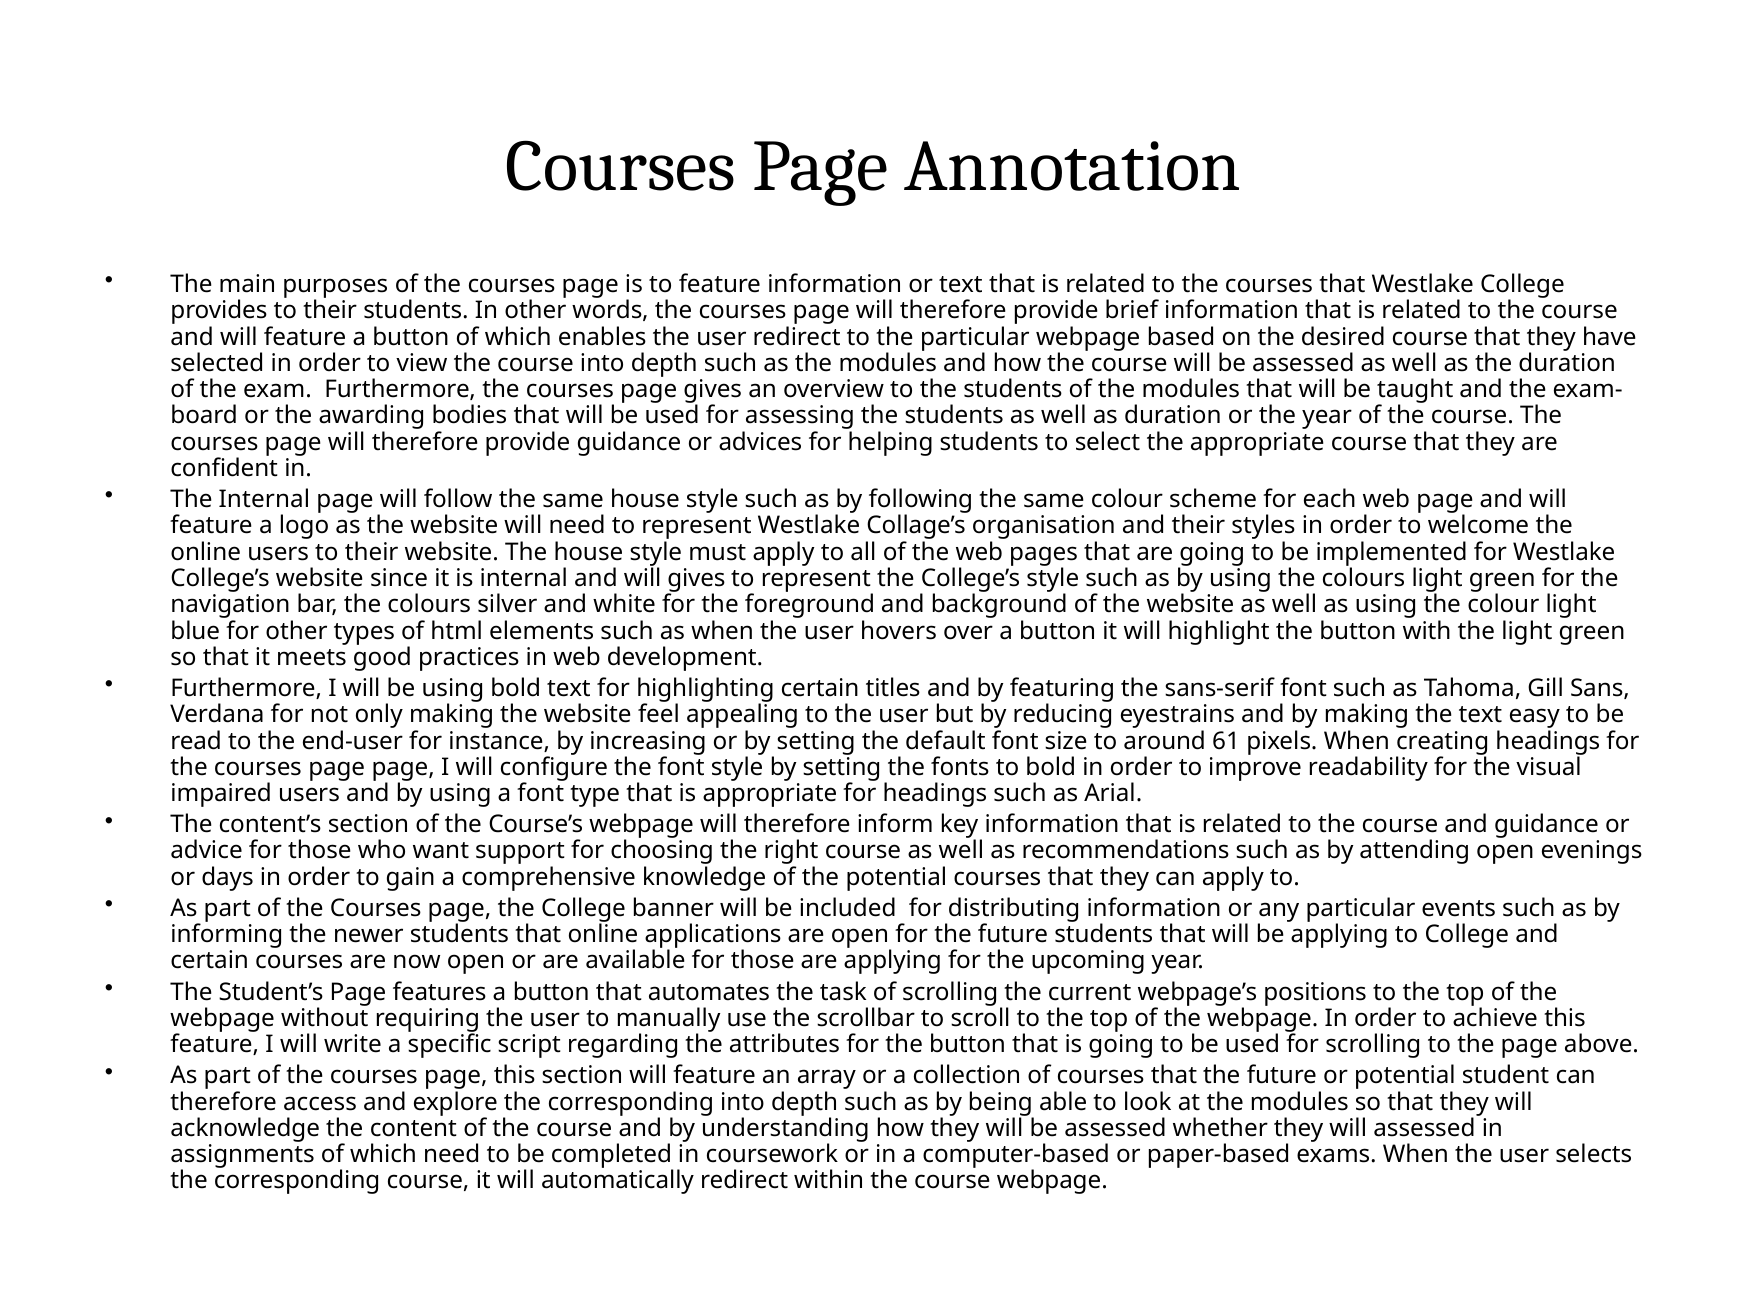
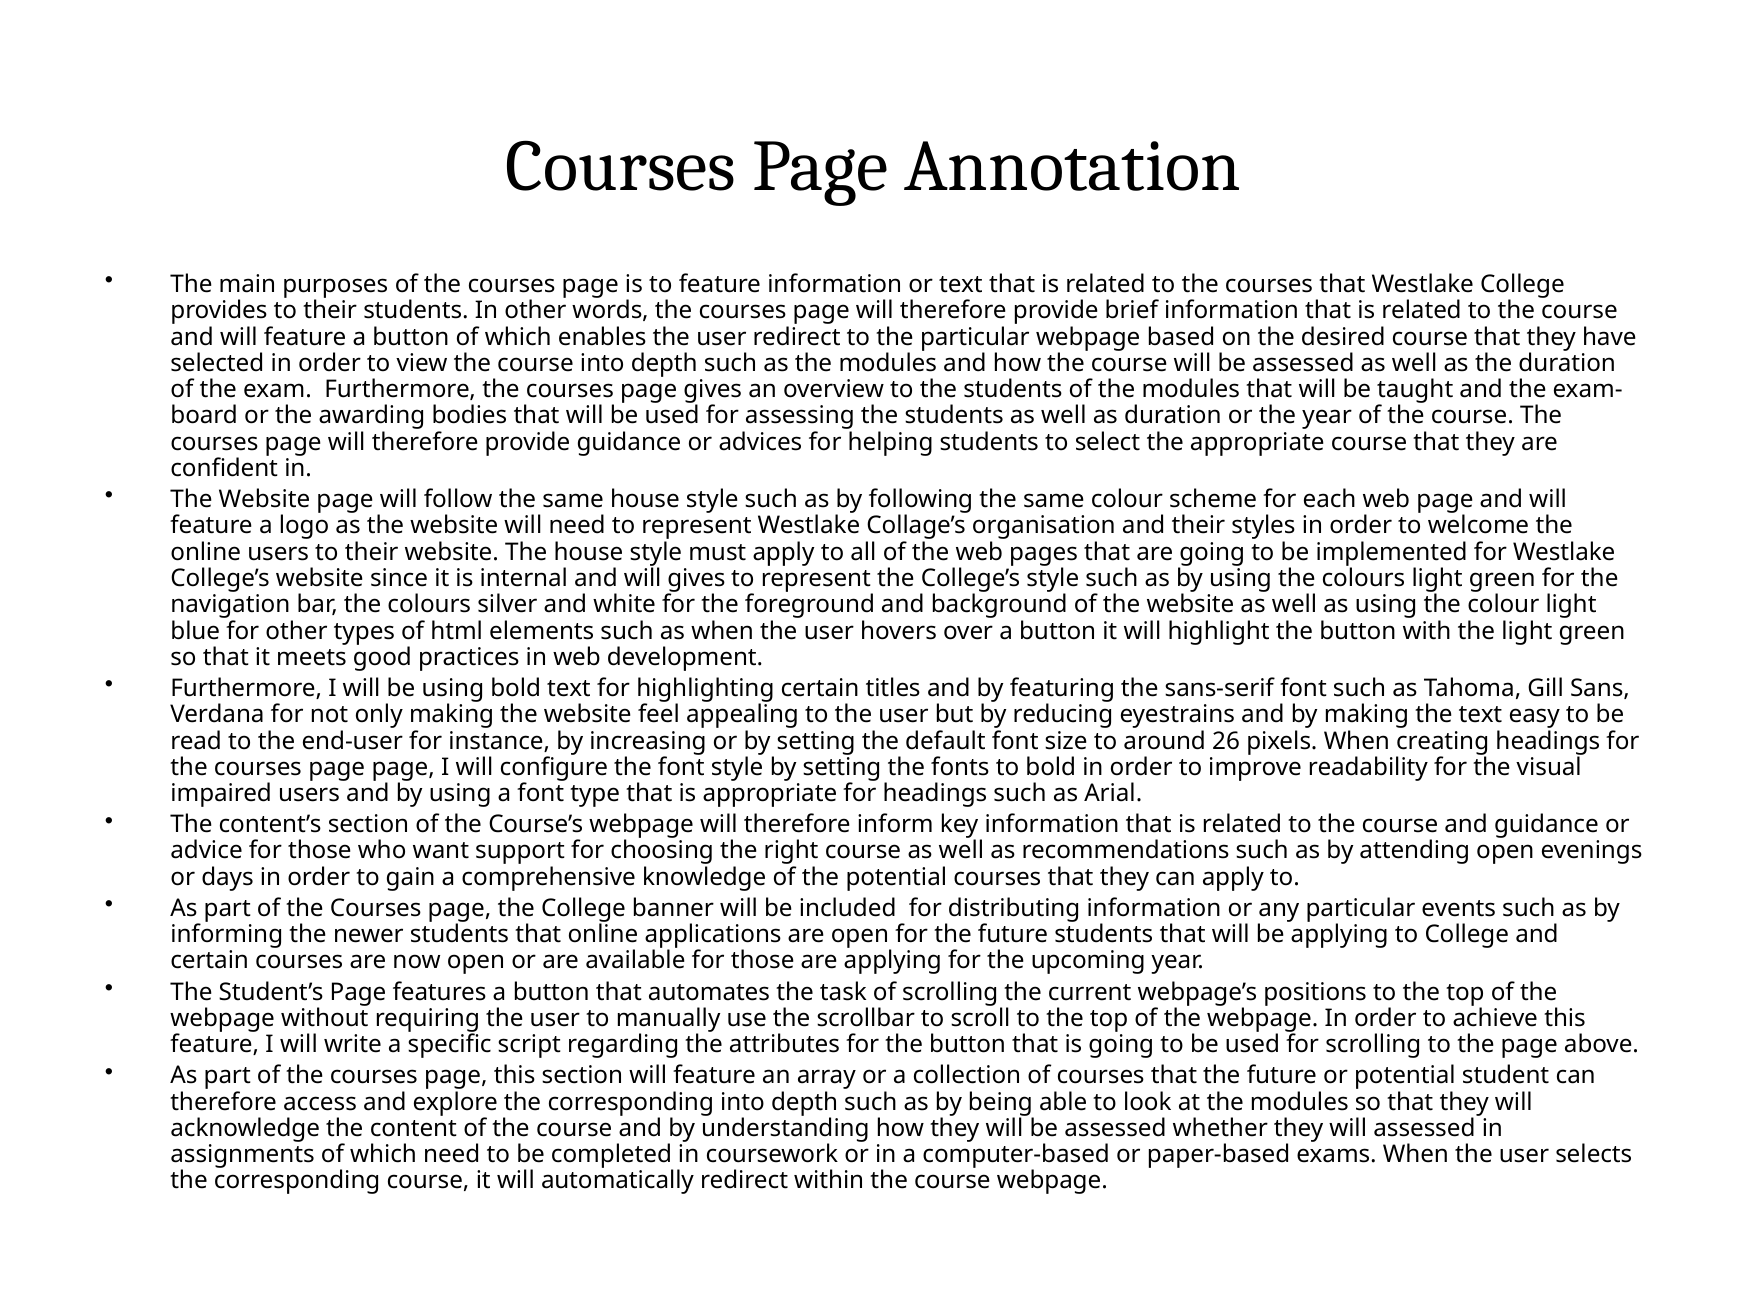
Internal: Internal -> Website (264, 500)
61: 61 -> 26 (1226, 741)
